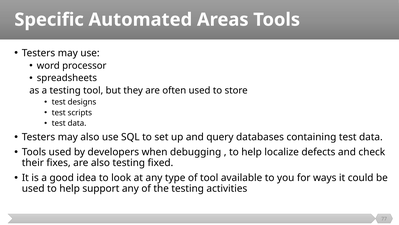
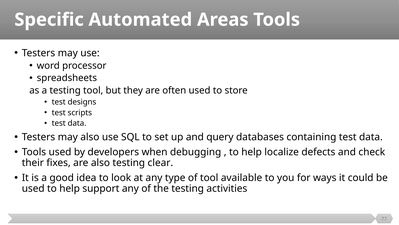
fixed: fixed -> clear (160, 162)
